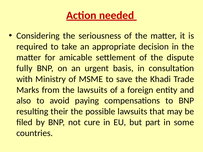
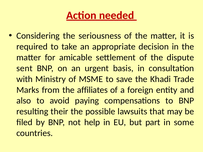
fully: fully -> sent (25, 68)
the lawsuits: lawsuits -> affiliates (92, 90)
cure: cure -> help (92, 123)
